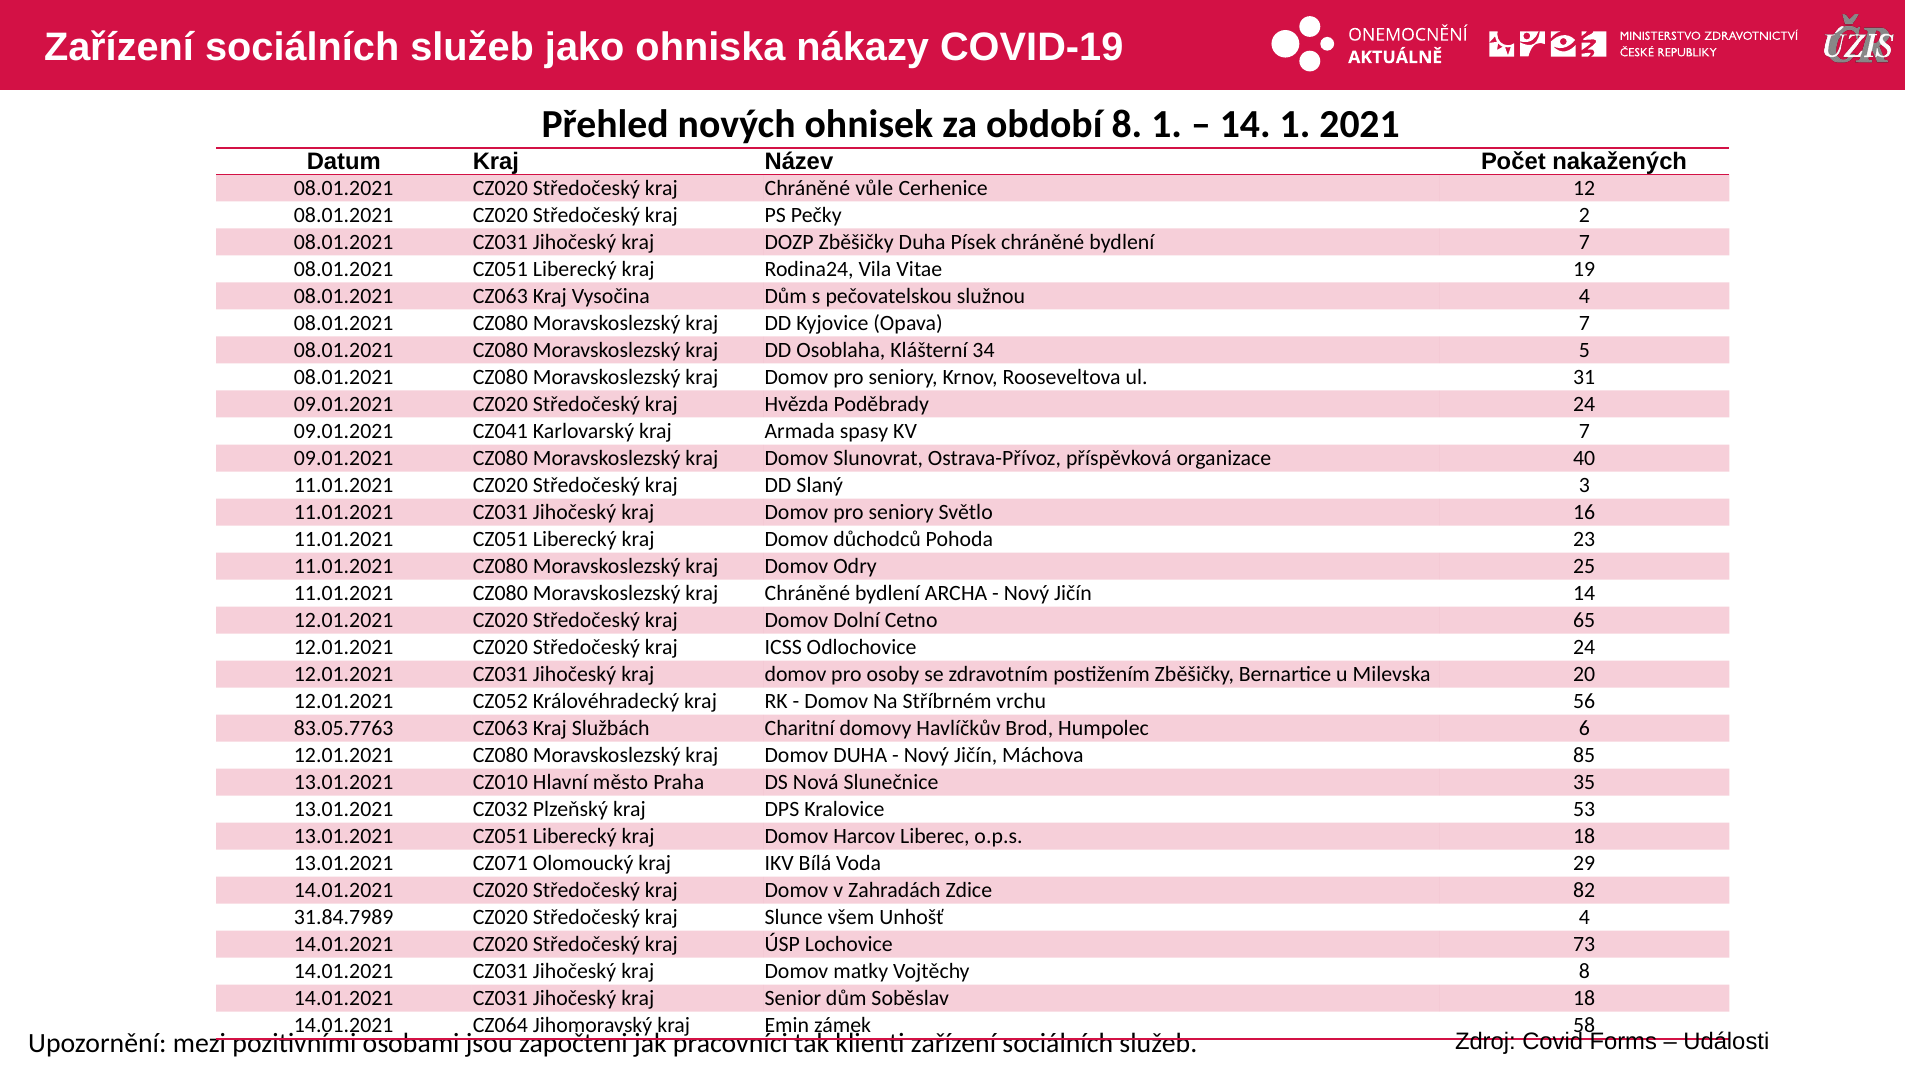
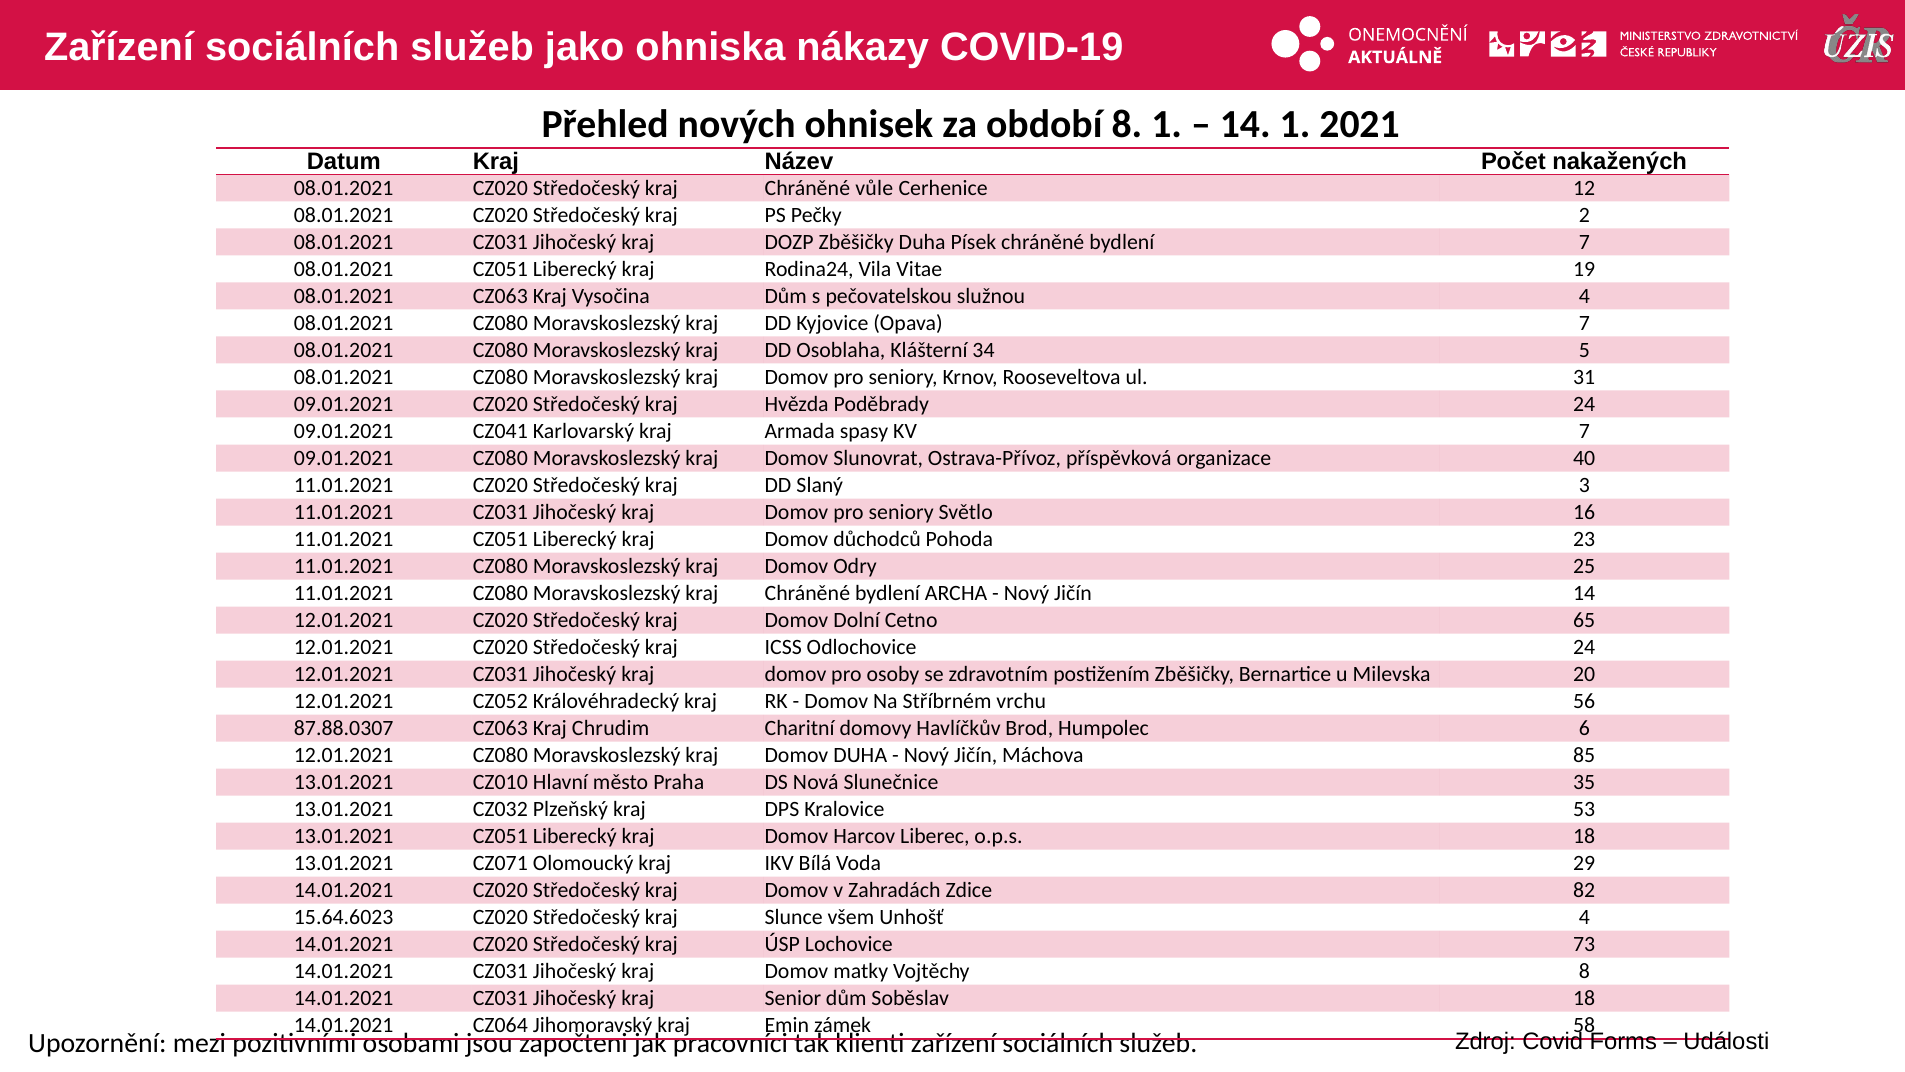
83.05.7763: 83.05.7763 -> 87.88.0307 (344, 728)
Službách: Službách -> Chrudim (611, 728)
31.84.7989: 31.84.7989 -> 15.64.6023 (344, 917)
